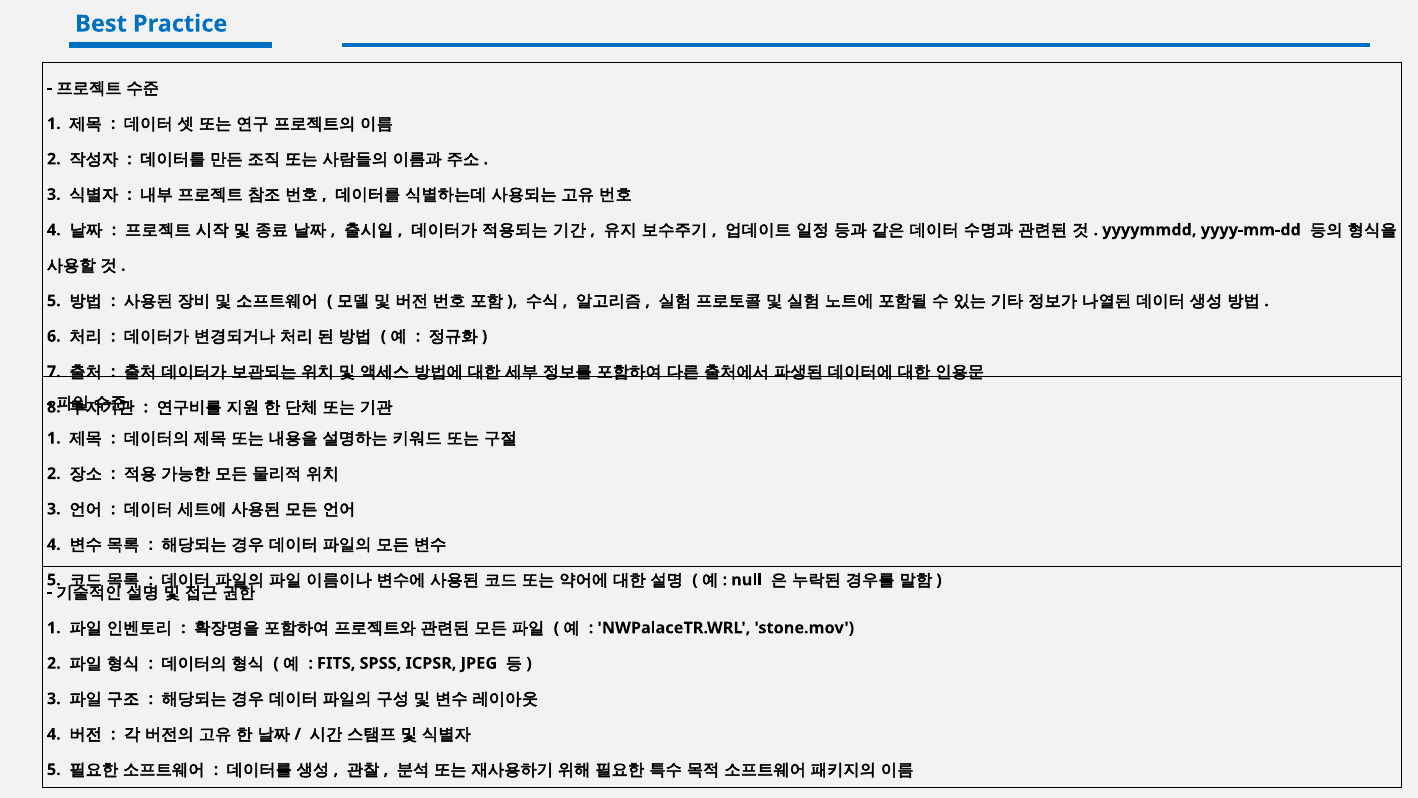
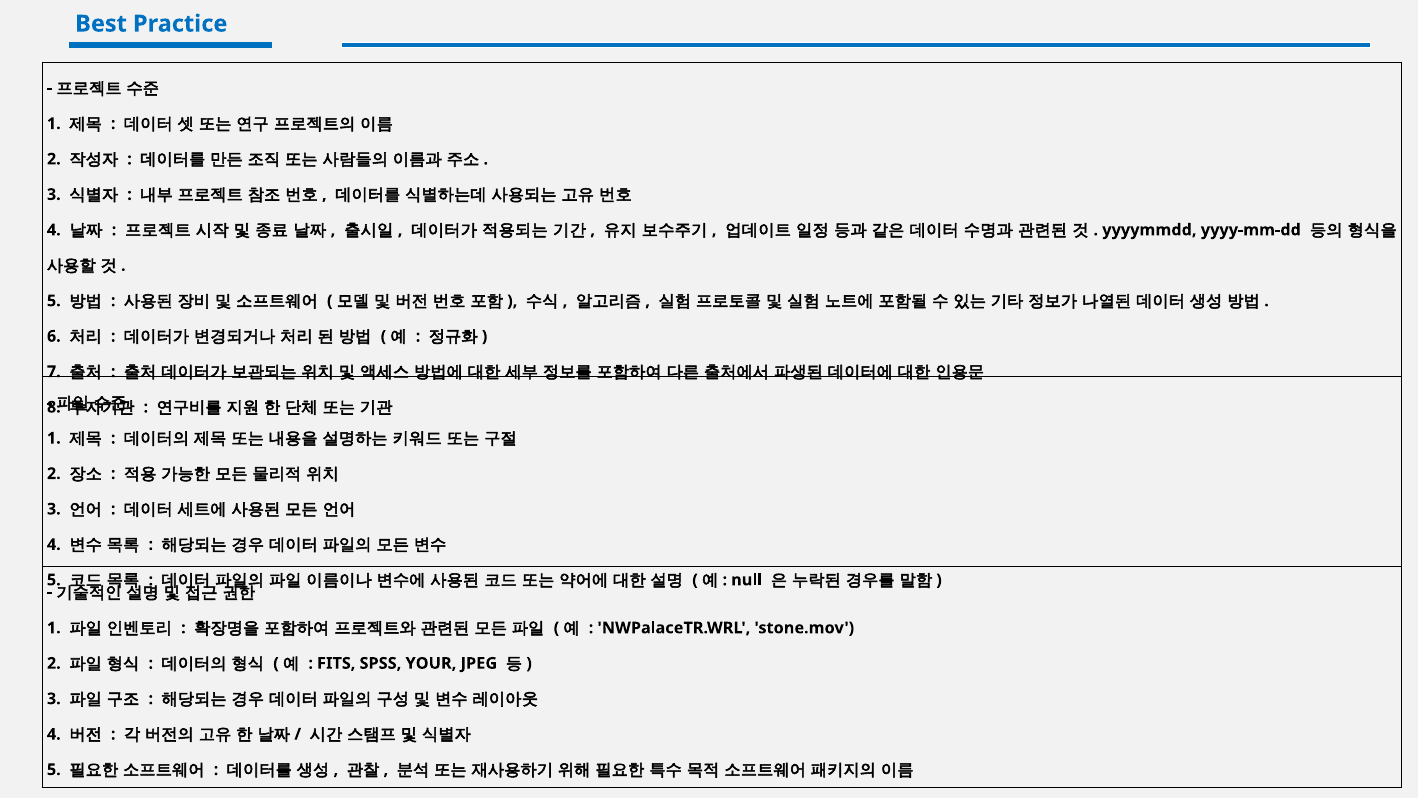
ICPSR: ICPSR -> YOUR (431, 663)
